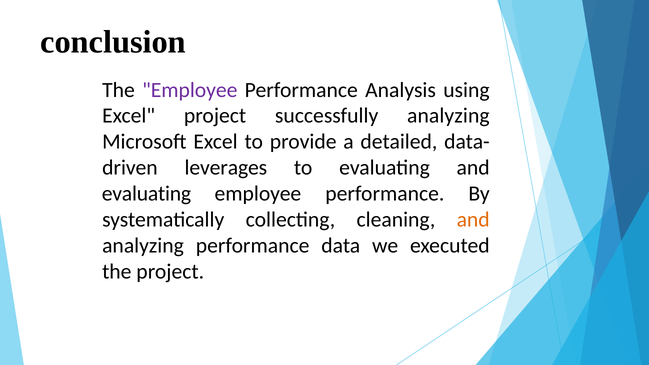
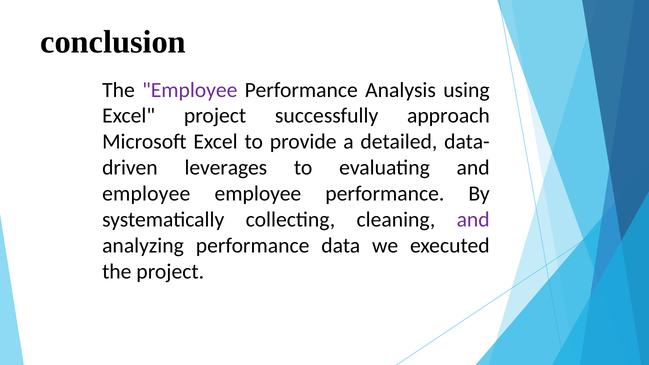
successfully analyzing: analyzing -> approach (448, 116)
evaluating: evaluating -> employee (146, 194)
and colour: orange -> purple (473, 220)
